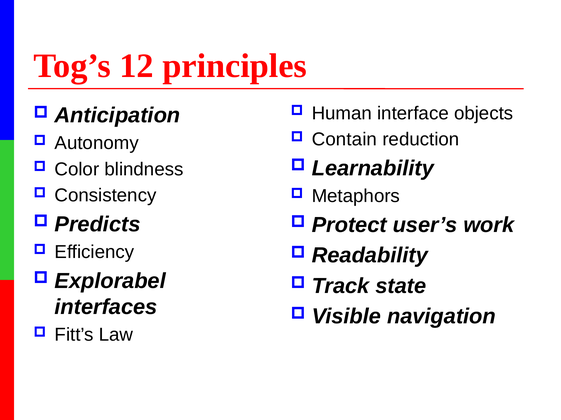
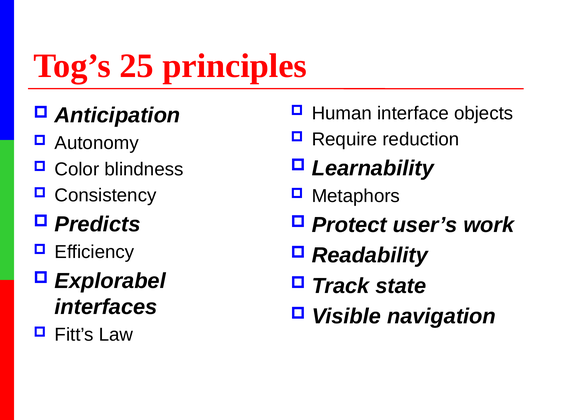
12: 12 -> 25 (137, 66)
Contain: Contain -> Require (344, 140)
